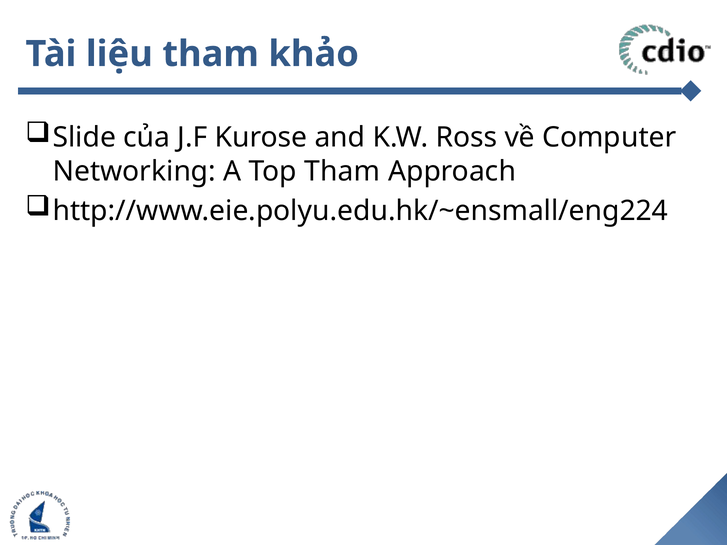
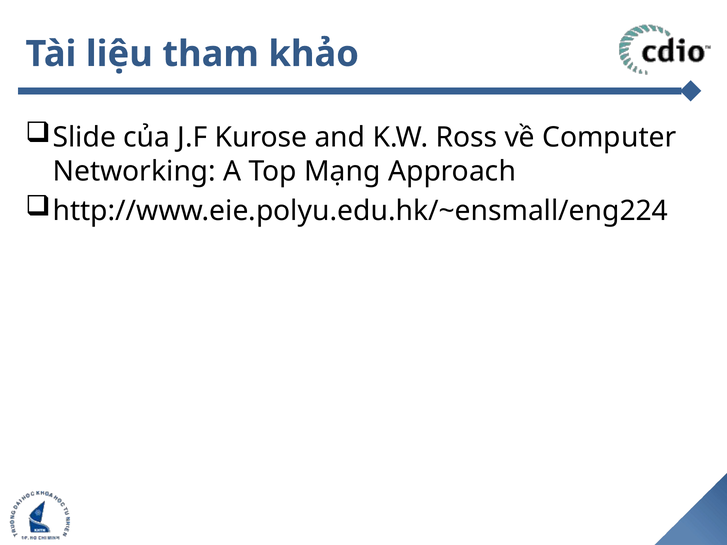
Top Tham: Tham -> Mạng (342, 172)
